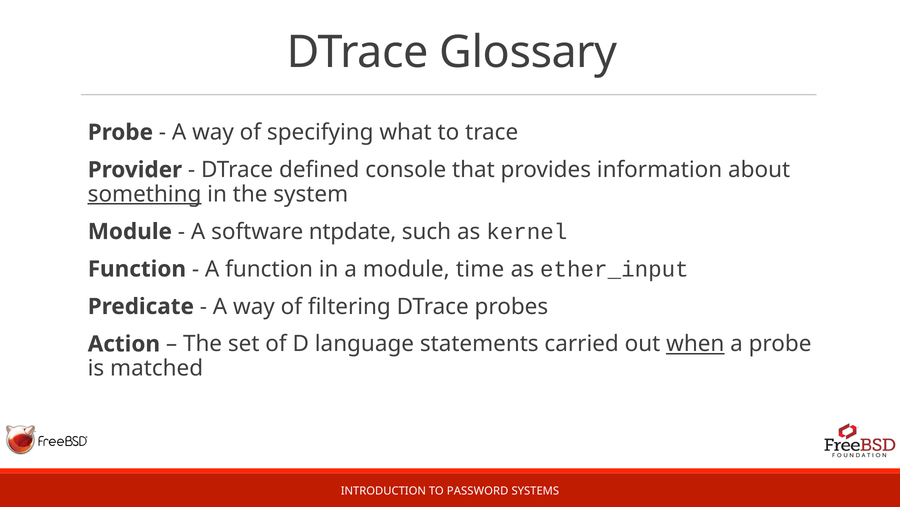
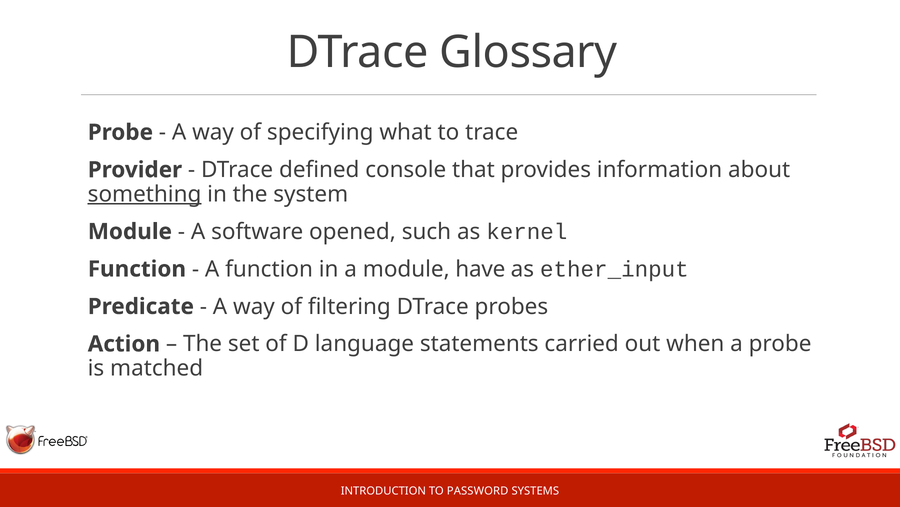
ntpdate: ntpdate -> opened (352, 231)
time: time -> have (480, 269)
when underline: present -> none (695, 344)
